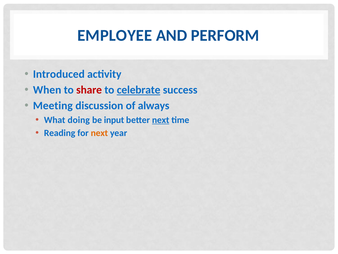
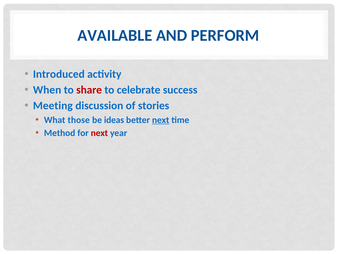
EMPLOYEE: EMPLOYEE -> AVAILABLE (115, 35)
celebrate underline: present -> none (139, 90)
always: always -> stories (154, 106)
doing: doing -> those (79, 120)
input: input -> ideas (114, 120)
Reading: Reading -> Method (60, 133)
next colour: orange -> red (99, 133)
